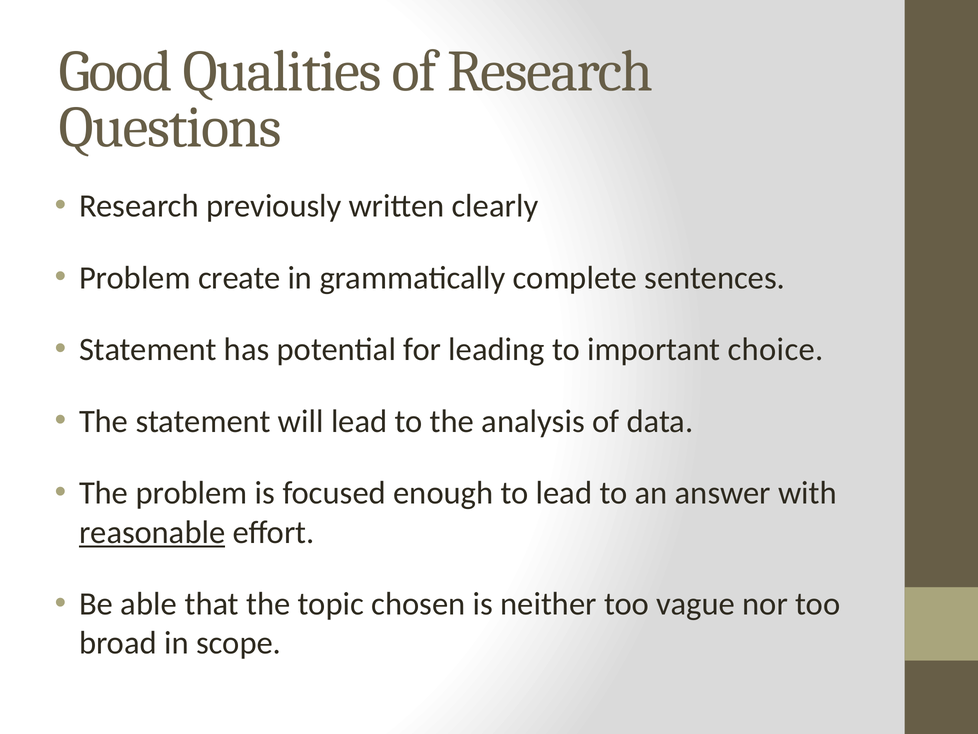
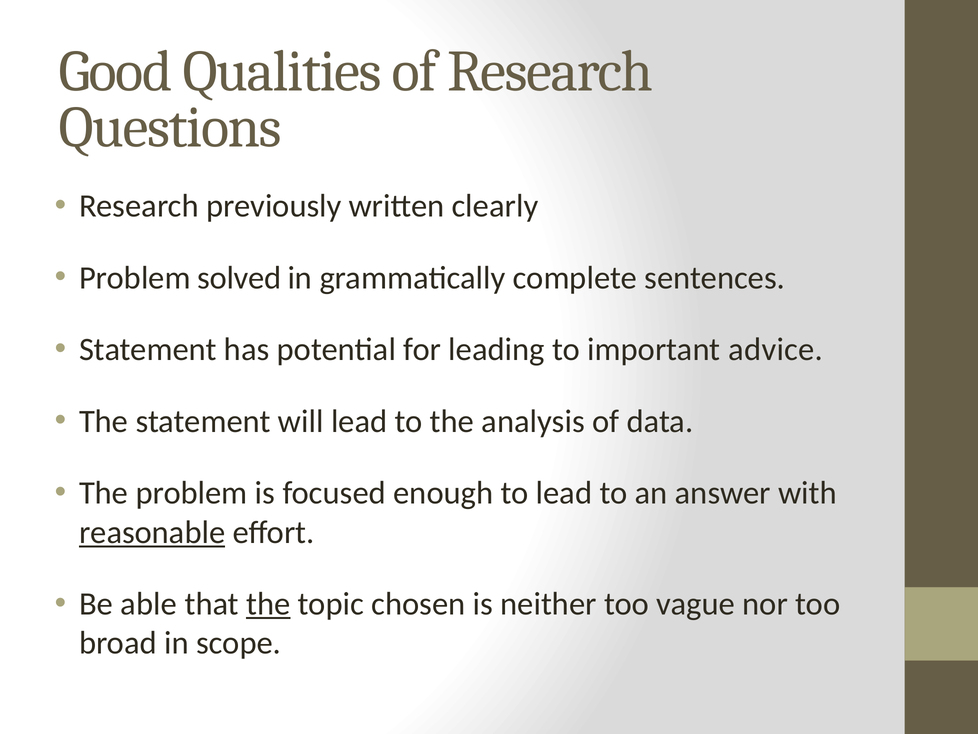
create: create -> solved (239, 278)
choice: choice -> advice (776, 349)
the underline: none -> present (268, 604)
